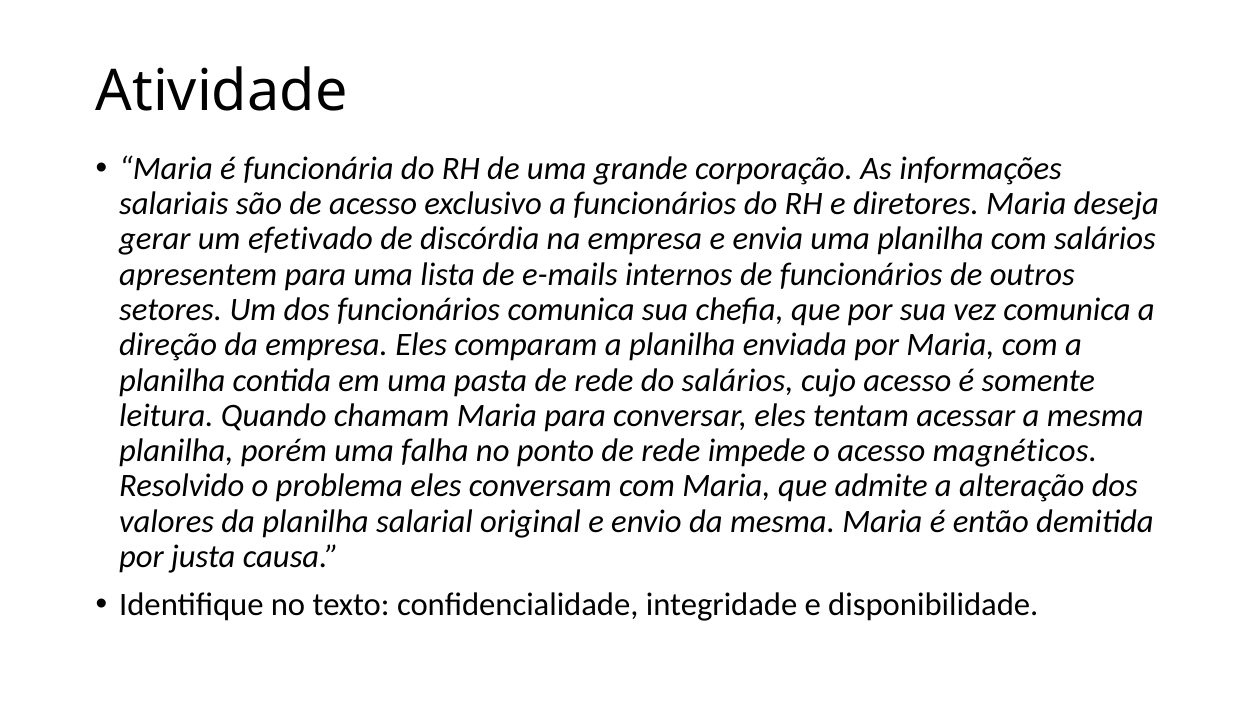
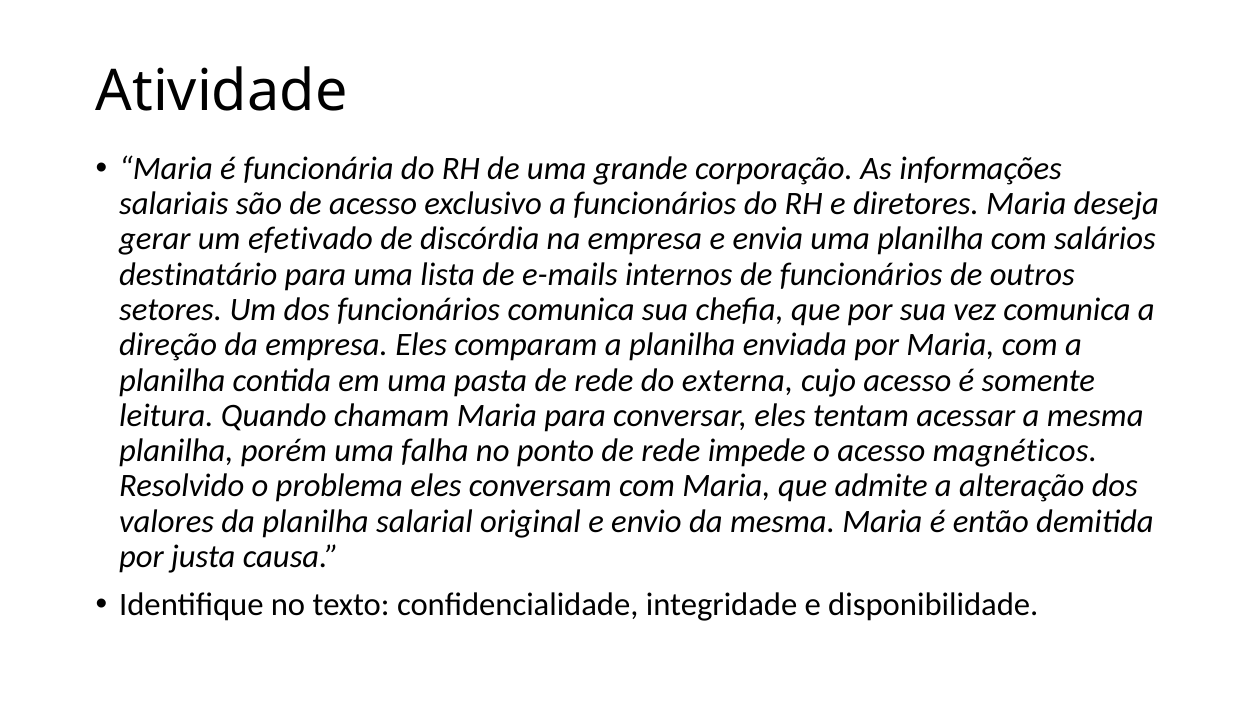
apresentem: apresentem -> destinatário (198, 274)
do salários: salários -> externa (738, 380)
